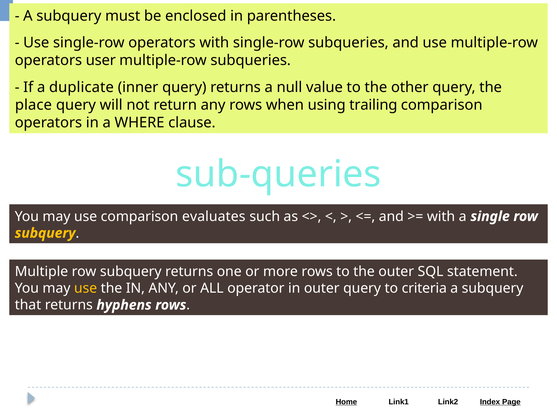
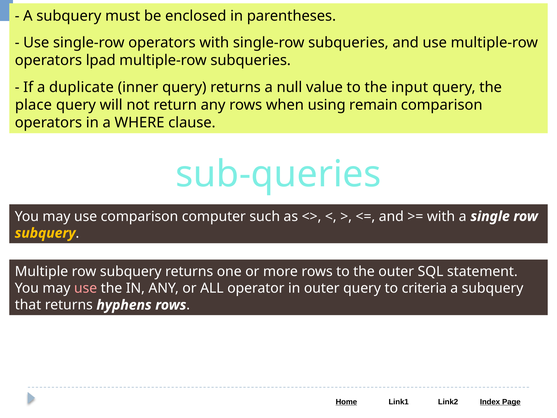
user: user -> lpad (101, 60)
other: other -> input (410, 87)
trailing: trailing -> remain (373, 105)
evaluates: evaluates -> computer (214, 216)
use colour: yellow -> pink (86, 288)
